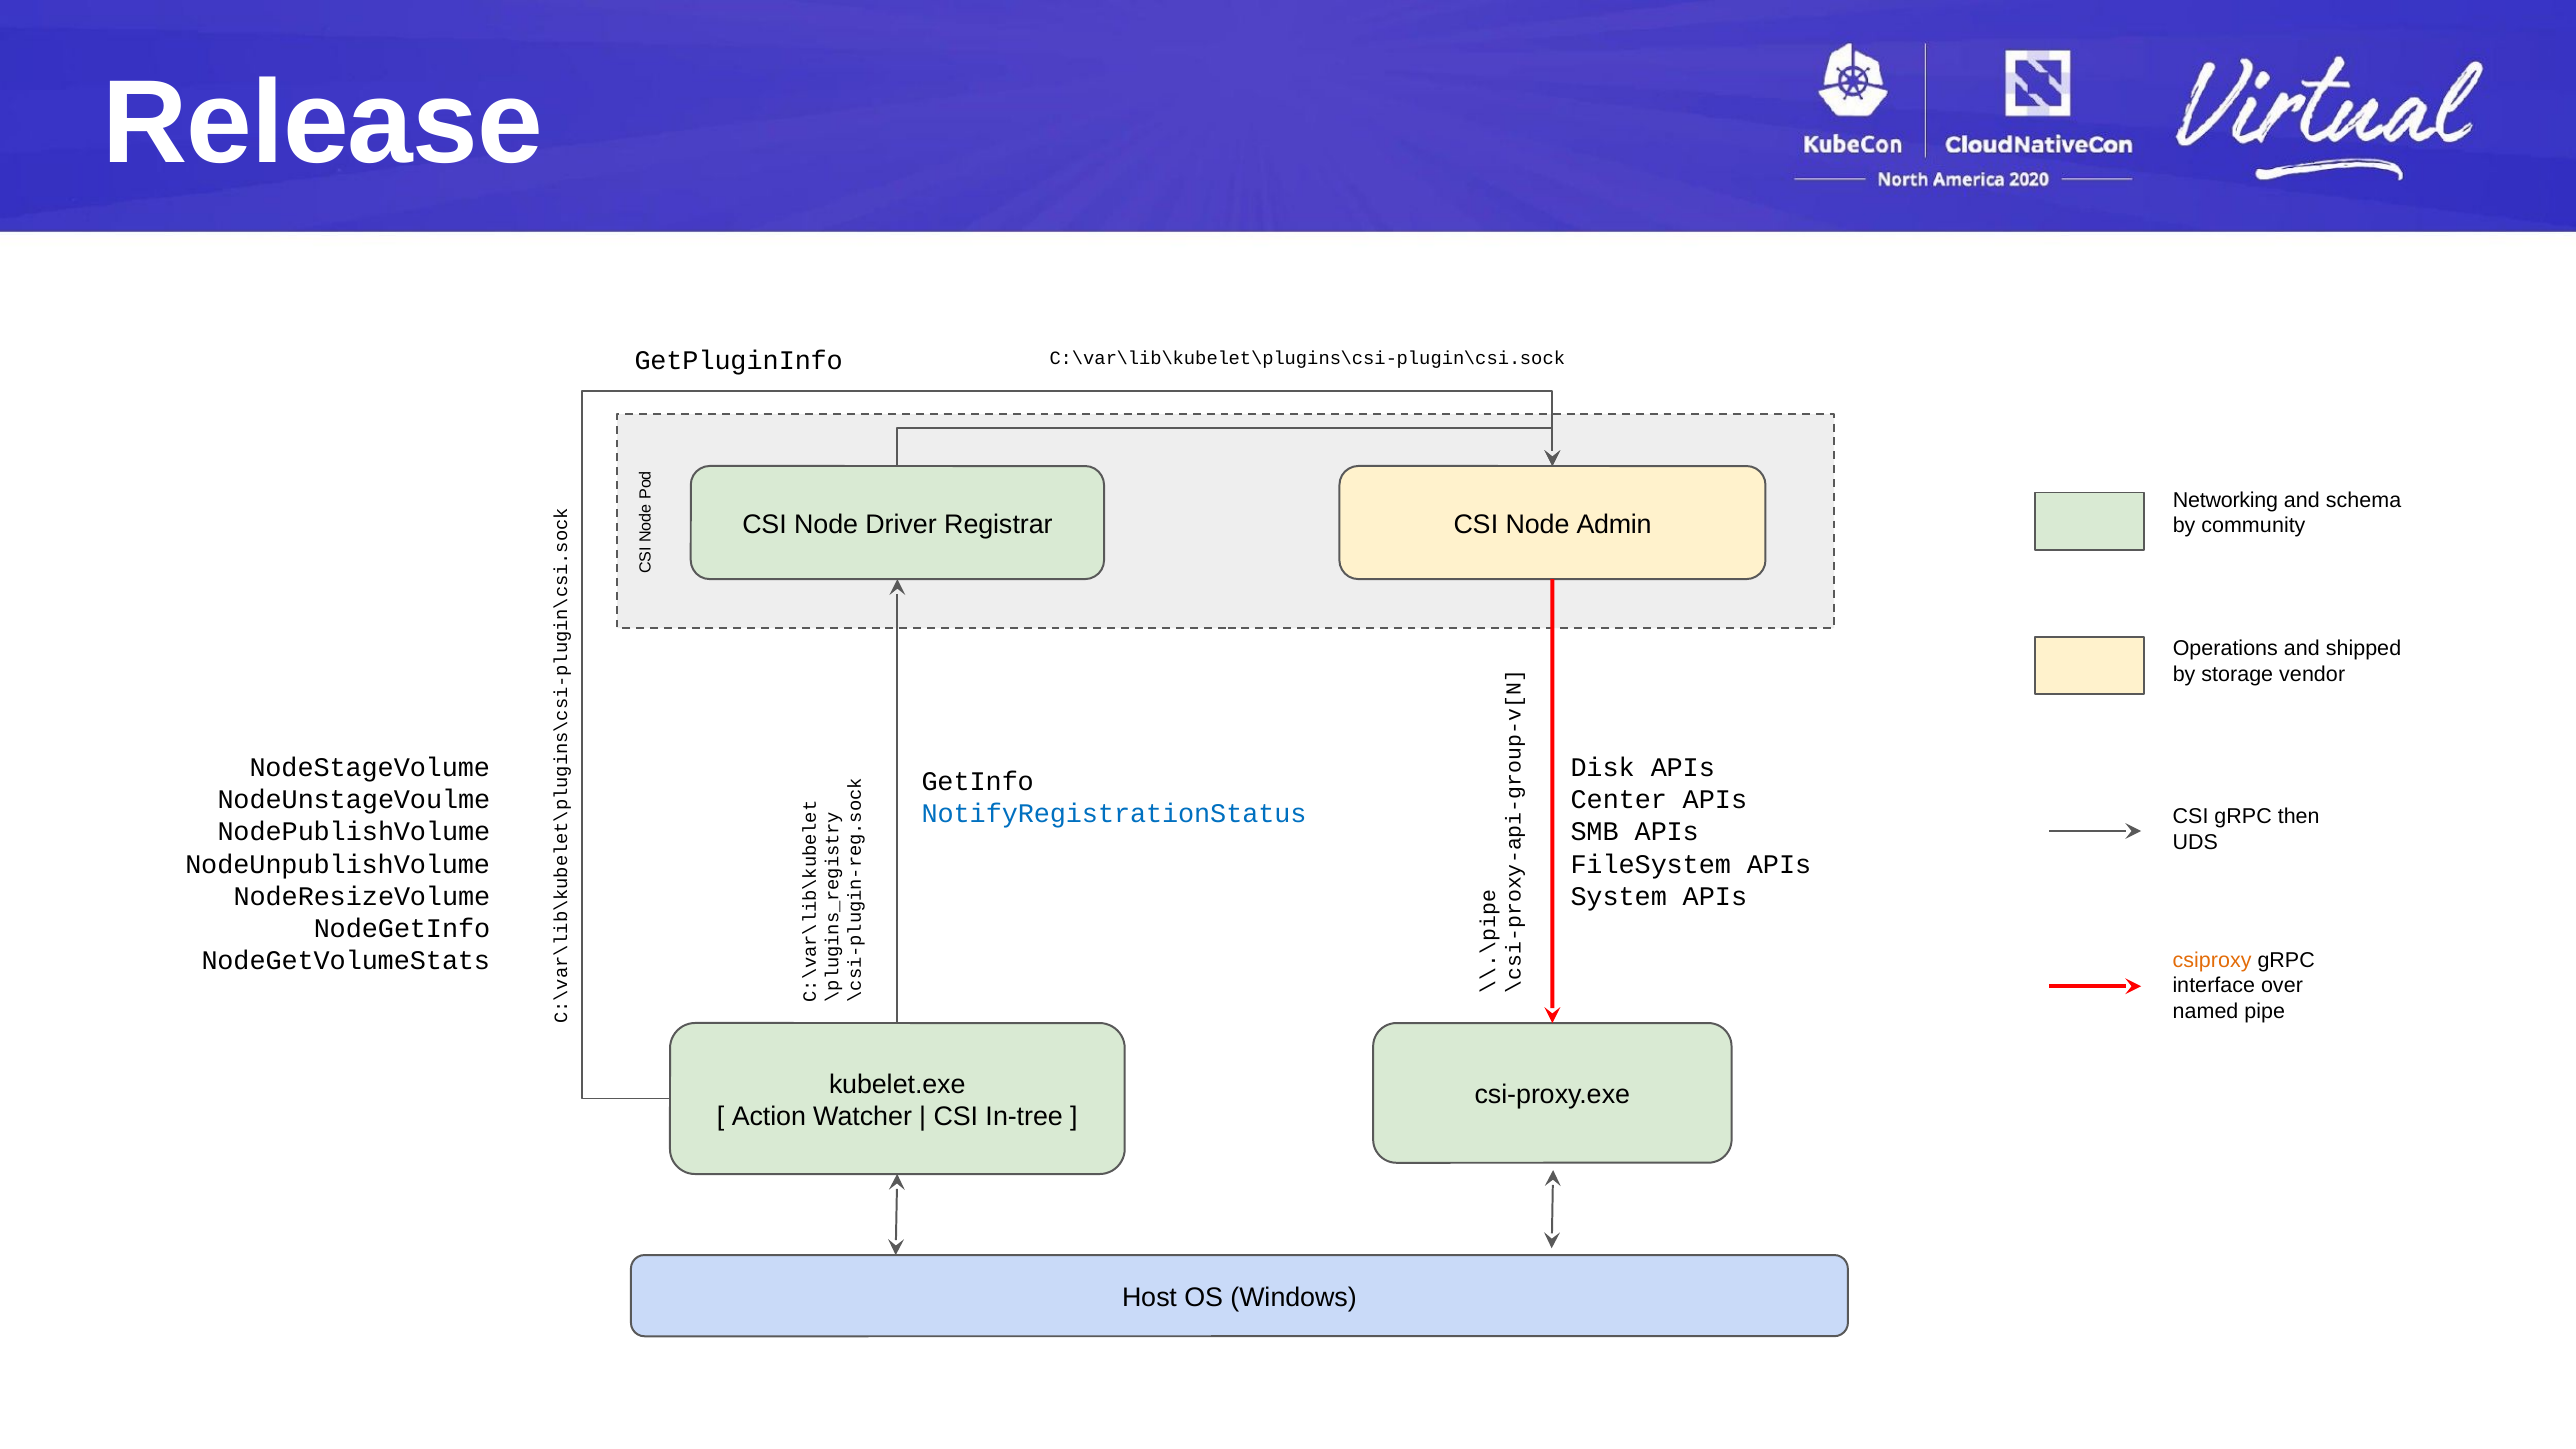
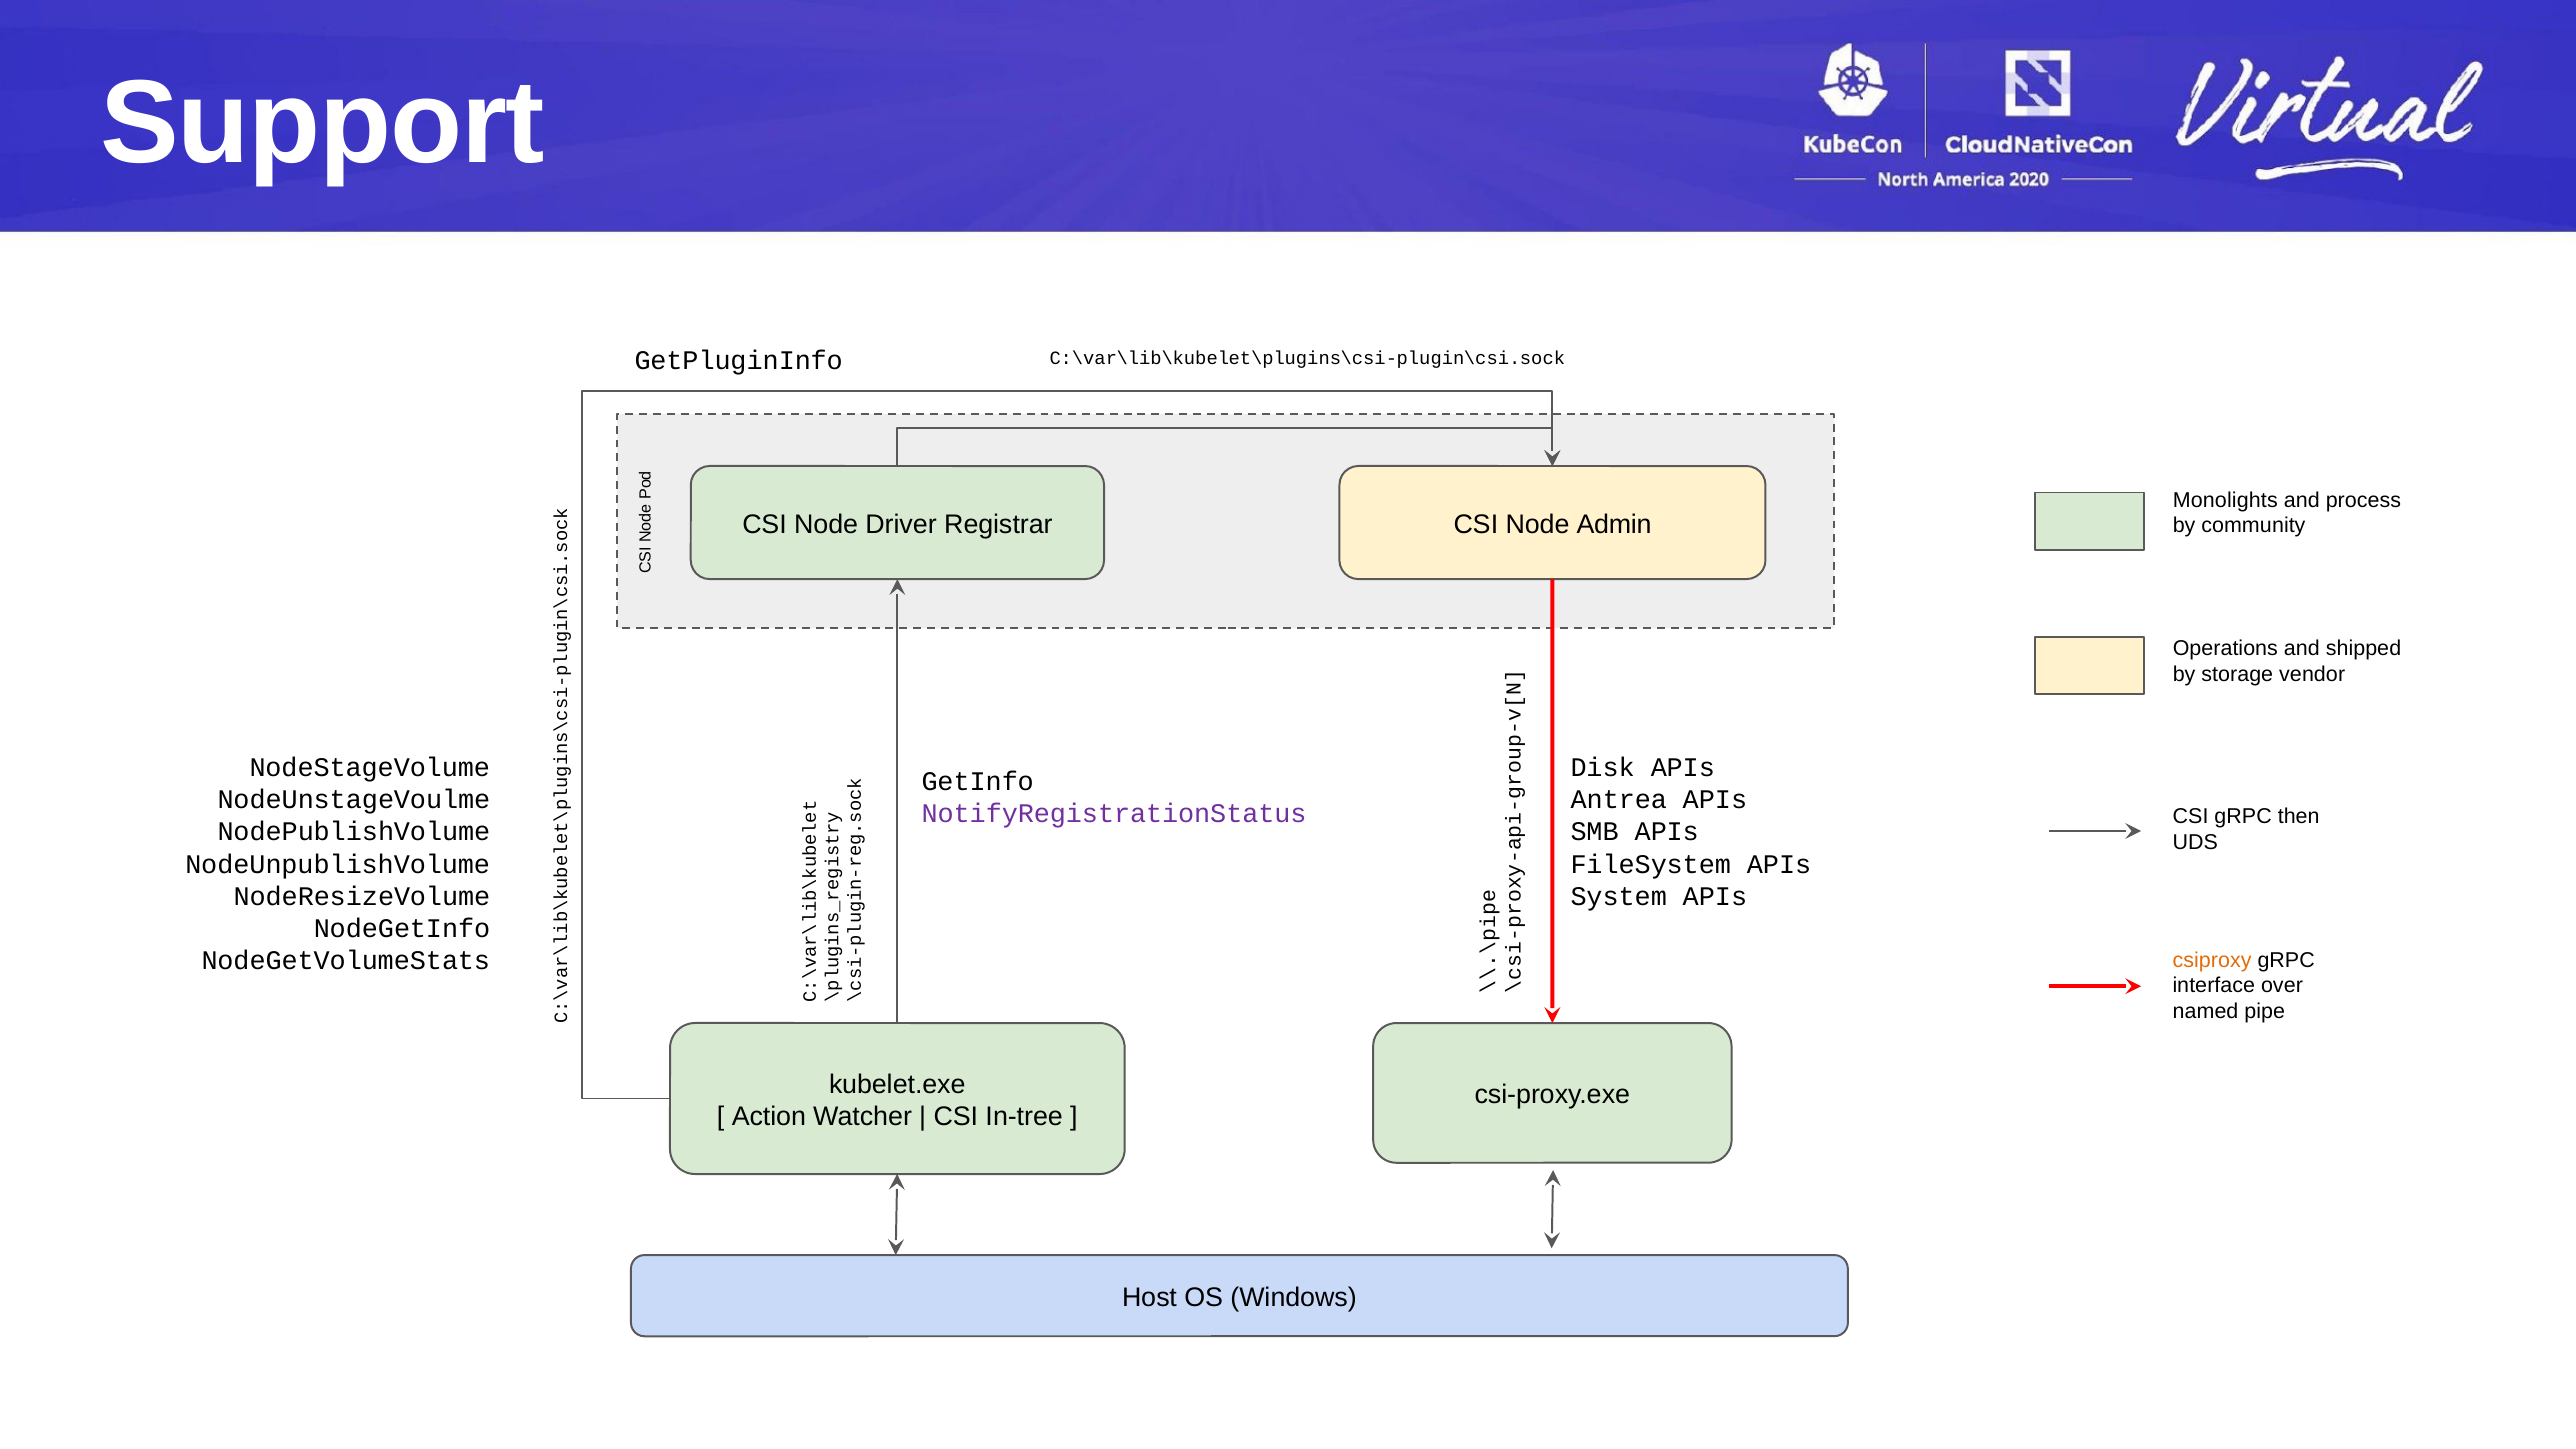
Release: Release -> Support (323, 124)
Networking: Networking -> Monolights (2225, 500)
schema: schema -> process (2363, 500)
Center: Center -> Antrea (1619, 800)
NotifyRegistrationStatus colour: blue -> purple (1114, 814)
